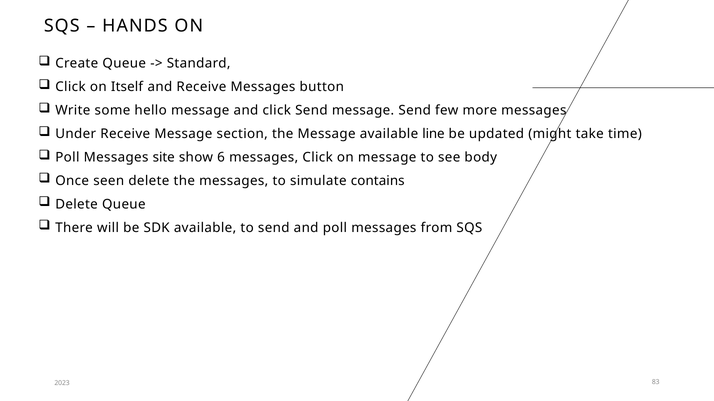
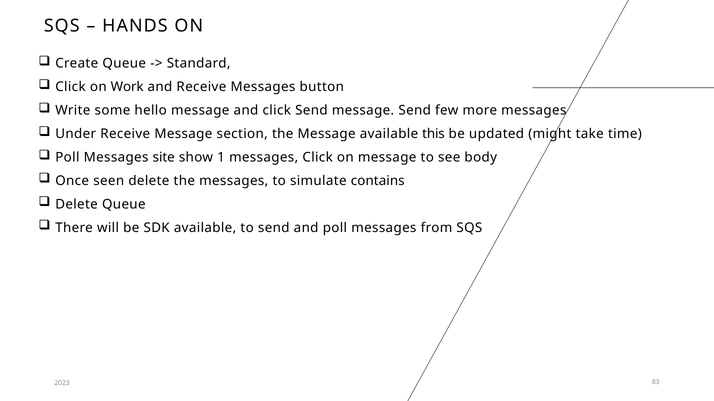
Itself: Itself -> Work (127, 87)
line: line -> this (433, 134)
6: 6 -> 1 (221, 158)
